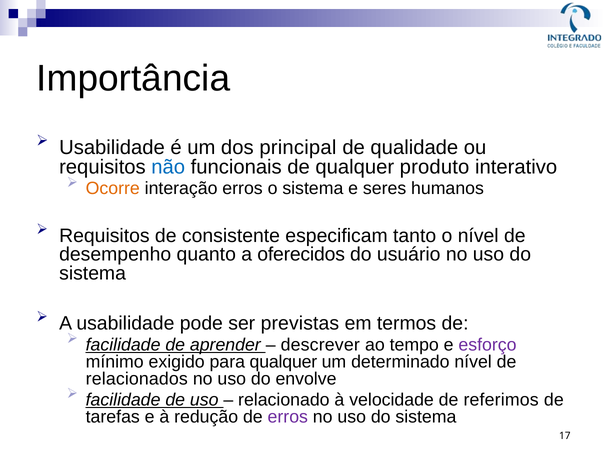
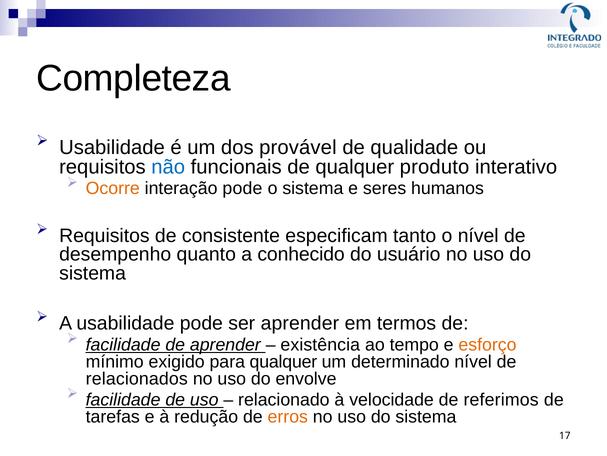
Importância: Importância -> Completeza (133, 78)
principal: principal -> provável (298, 147)
interação erros: erros -> pode (242, 188)
oferecidos: oferecidos -> conhecido (301, 254)
ser previstas: previstas -> aprender (300, 323)
descrever: descrever -> existência (320, 344)
esforço colour: purple -> orange (488, 344)
erros colour: purple -> orange (288, 416)
